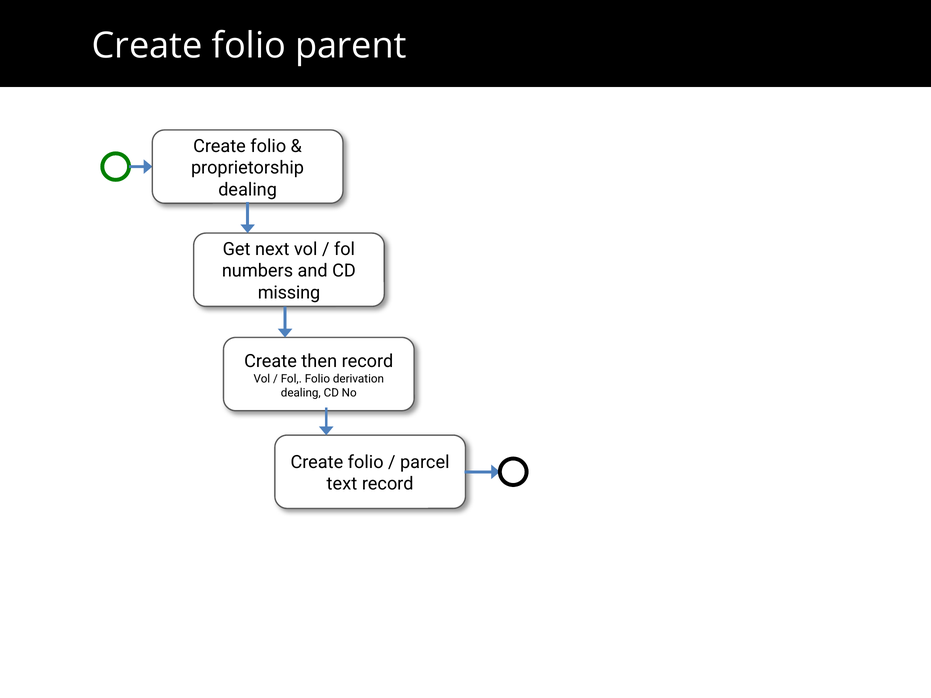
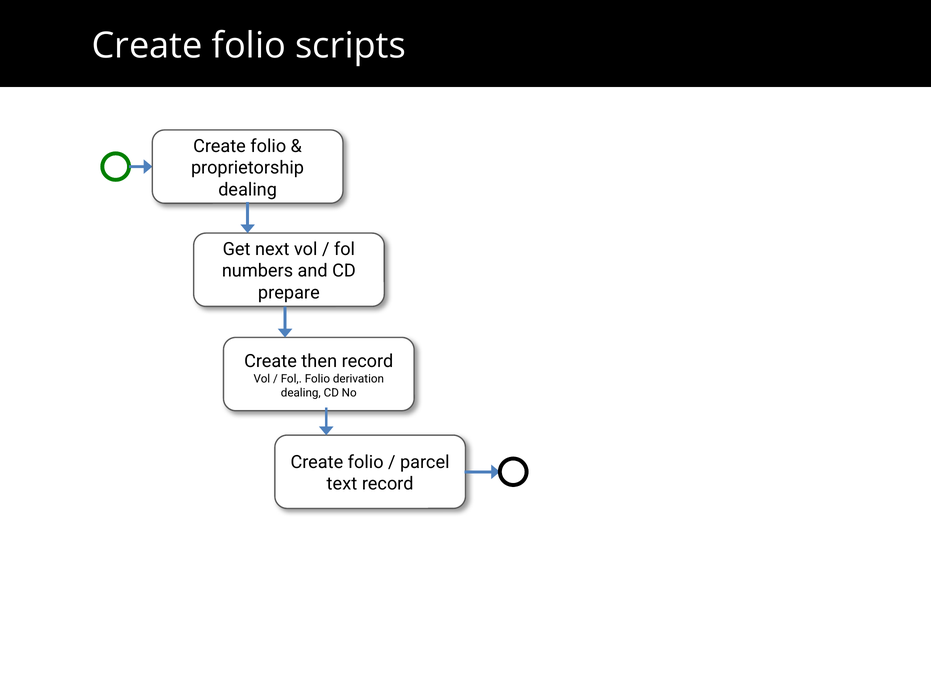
parent: parent -> scripts (351, 46)
missing: missing -> prepare (289, 293)
